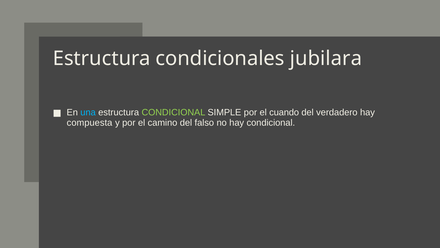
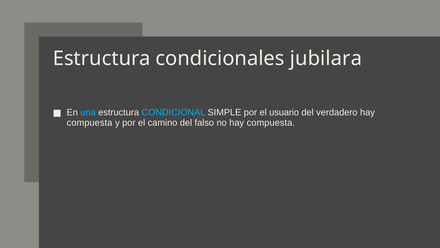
CONDICIONAL colour: light green -> light blue (173, 112)
cuando: cuando -> usuario (284, 112)
no hay condicional: condicional -> compuesta (271, 123)
